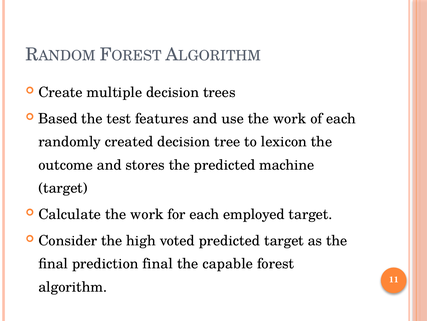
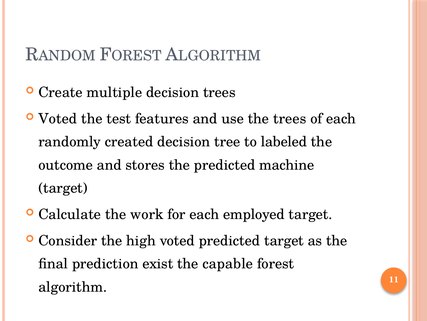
Based: Based -> Voted (58, 119)
use the work: work -> trees (290, 119)
lexicon: lexicon -> labeled (284, 142)
prediction final: final -> exist (158, 263)
